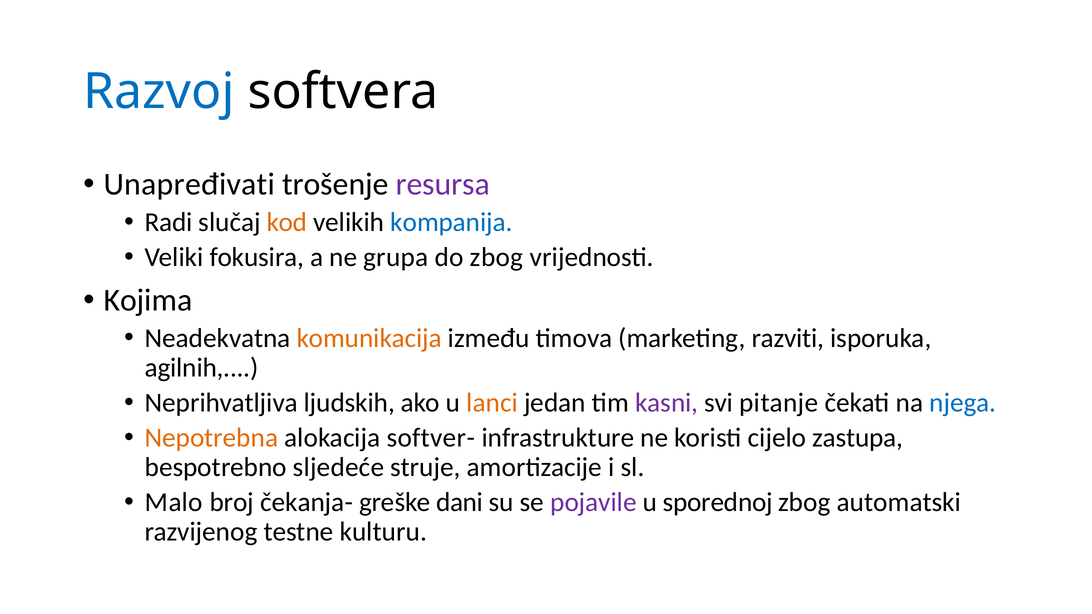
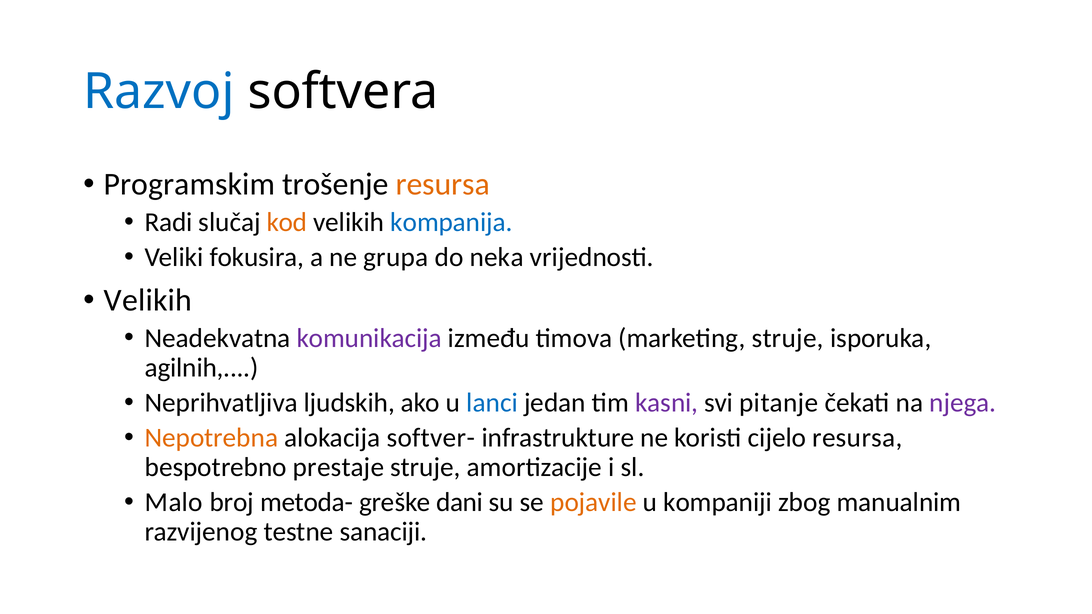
Unapređivati: Unapređivati -> Programskim (189, 185)
resursa colour: purple -> orange (443, 185)
do zbog: zbog -> neka (497, 257)
Kojima: Kojima -> Velikih (148, 301)
komunikacija colour: orange -> purple (369, 338)
marketing razviti: razviti -> struje (788, 338)
lanci colour: orange -> blue (492, 403)
njega colour: blue -> purple (963, 403)
cijelo zastupa: zastupa -> resursa (857, 438)
sljedeće: sljedeće -> prestaje (339, 467)
čekanja-: čekanja- -> metoda- (307, 503)
pojavile colour: purple -> orange (593, 503)
sporednoj: sporednoj -> kompaniji (718, 503)
automatski: automatski -> manualnim (899, 503)
kulturu: kulturu -> sanaciji (383, 532)
